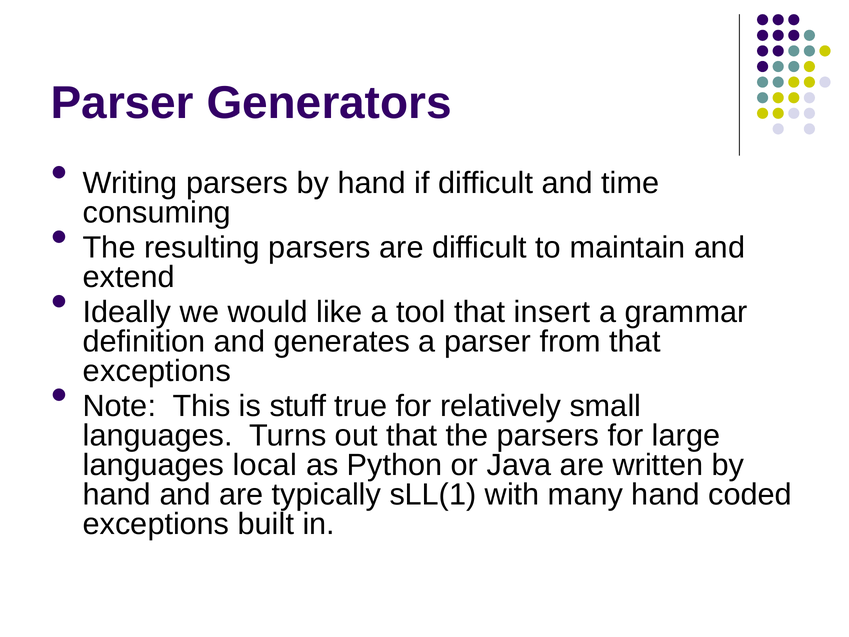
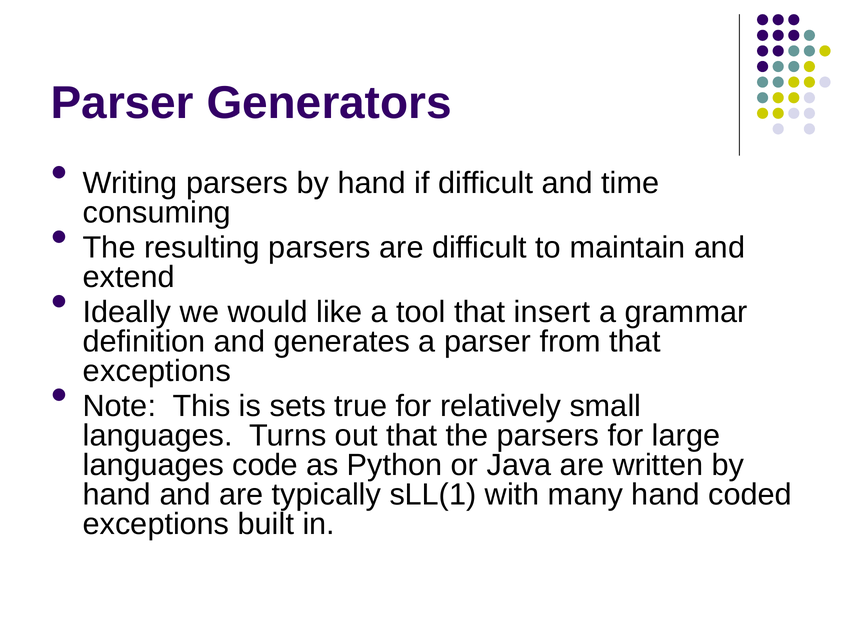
stuff: stuff -> sets (298, 406)
local: local -> code (265, 465)
